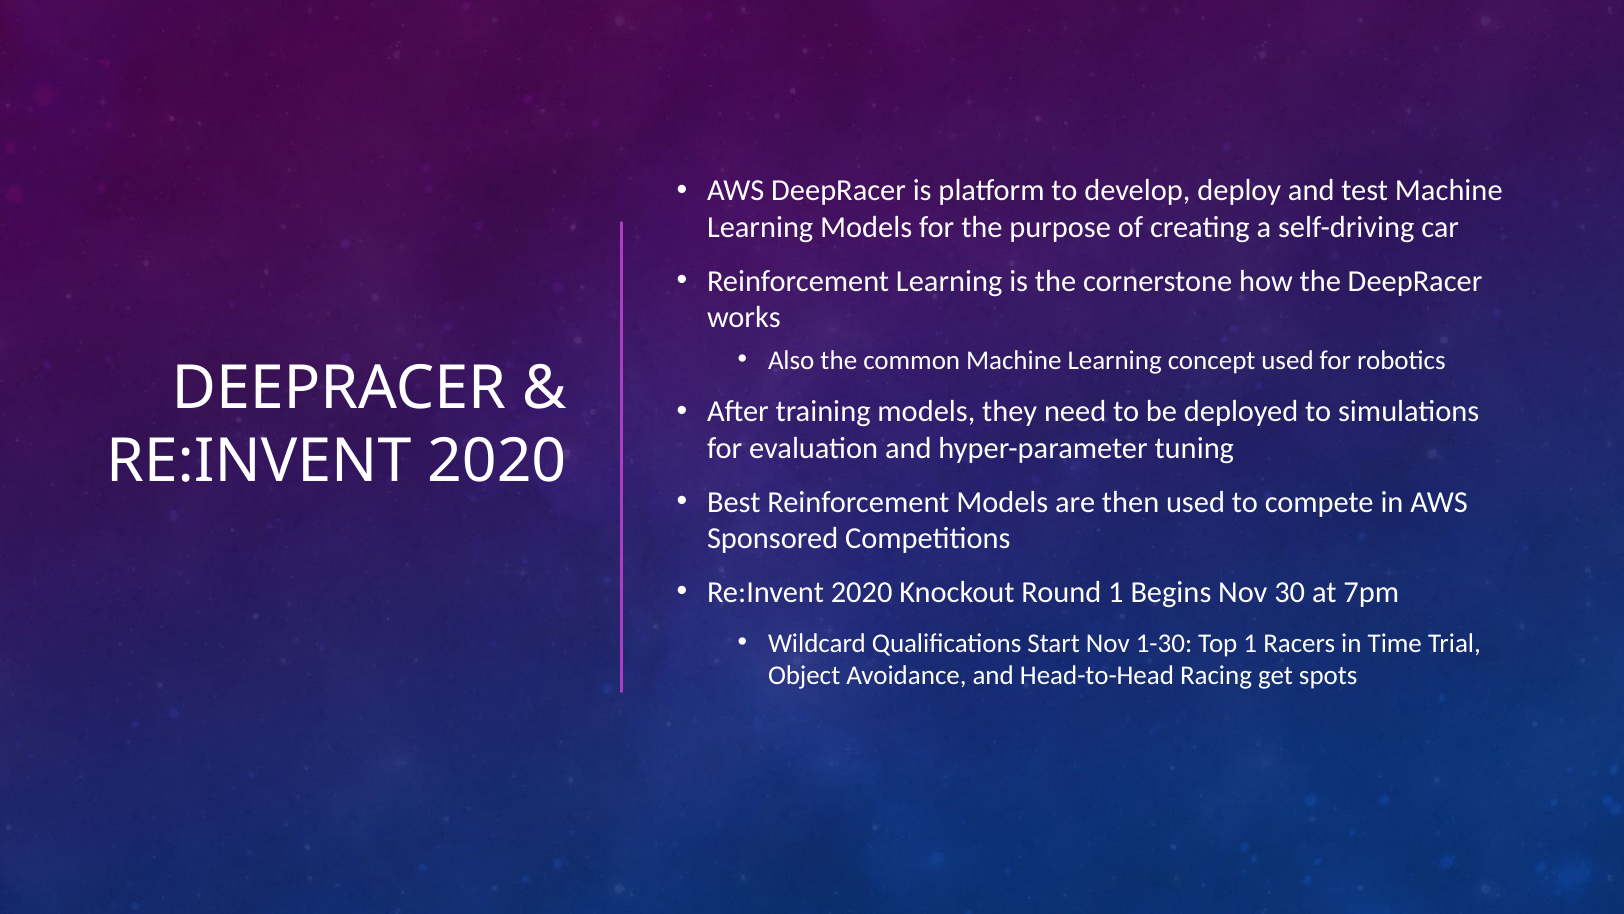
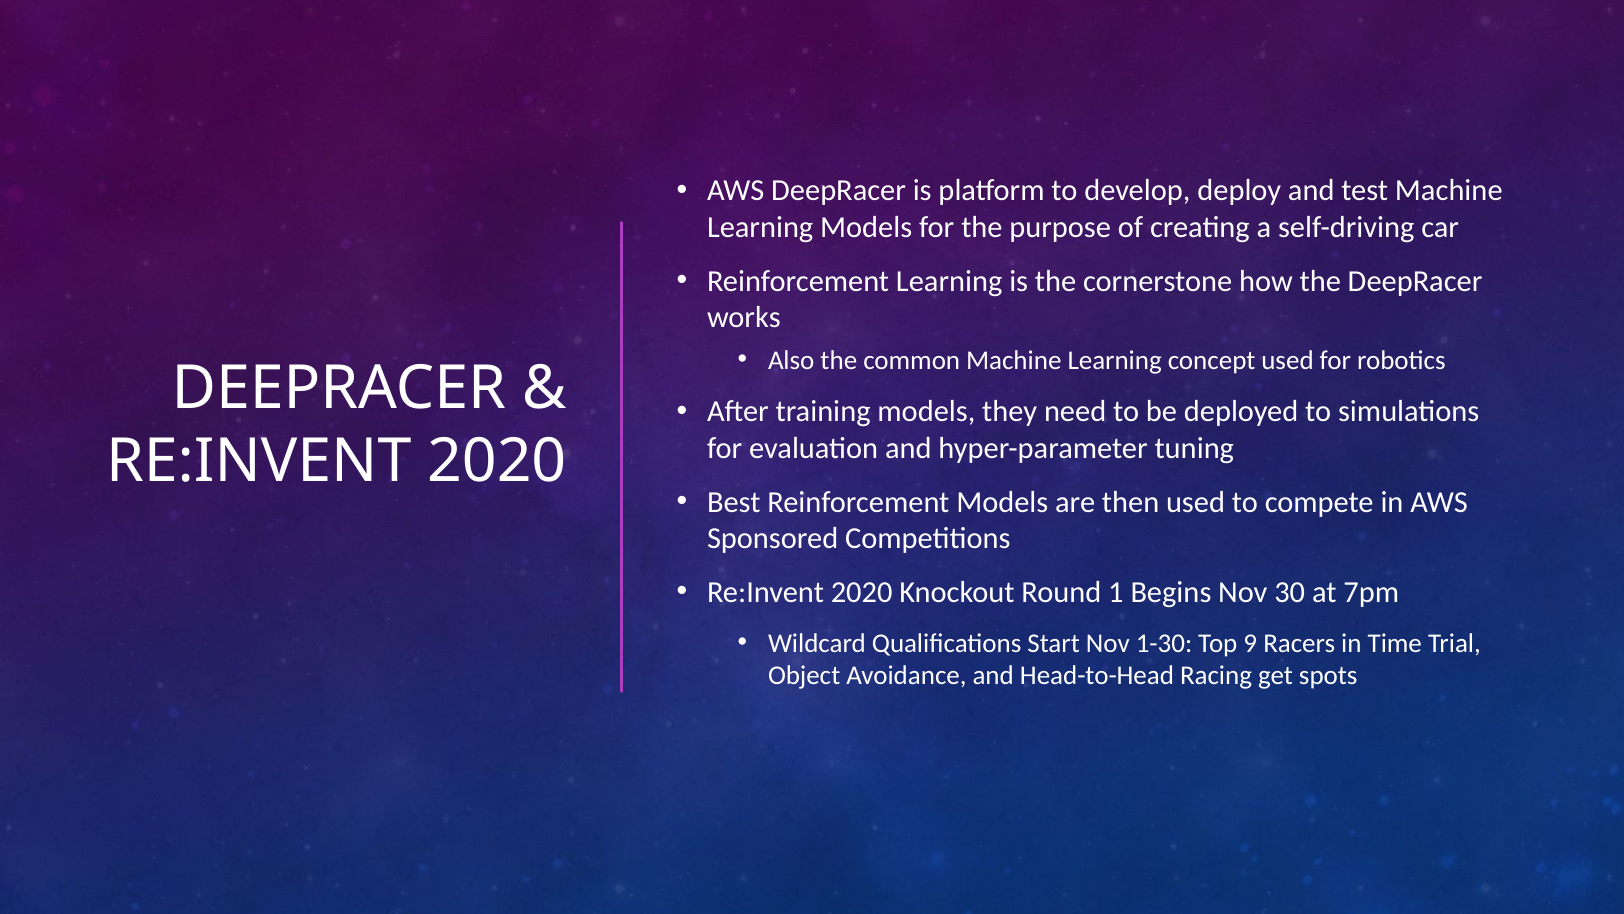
Top 1: 1 -> 9 (1250, 643)
